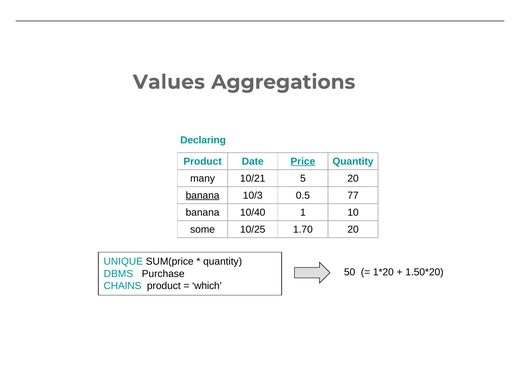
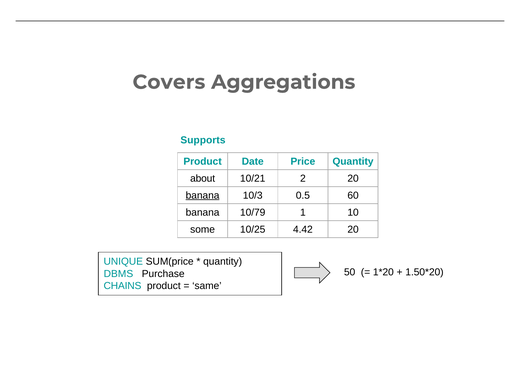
Values: Values -> Covers (169, 82)
Declaring: Declaring -> Supports (203, 140)
Price underline: present -> none (303, 161)
many: many -> about (203, 178)
5: 5 -> 2 (303, 178)
77: 77 -> 60 (353, 195)
10/40: 10/40 -> 10/79 (253, 212)
1.70: 1.70 -> 4.42 (303, 229)
which: which -> same (207, 286)
